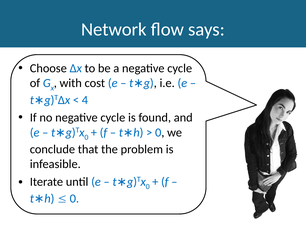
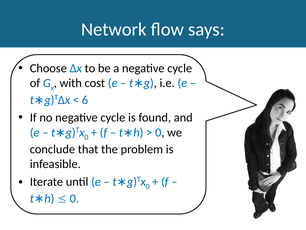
4: 4 -> 6 (85, 100)
